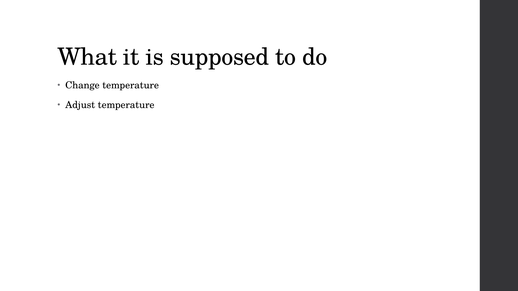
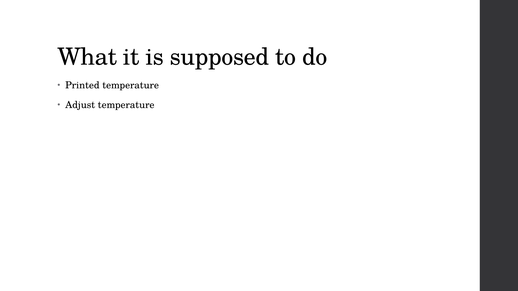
Change: Change -> Printed (82, 85)
